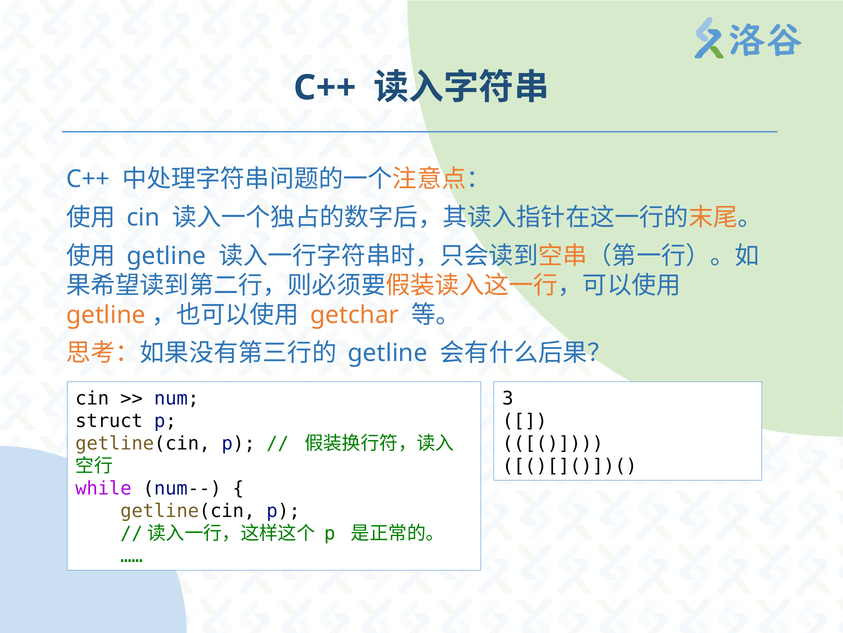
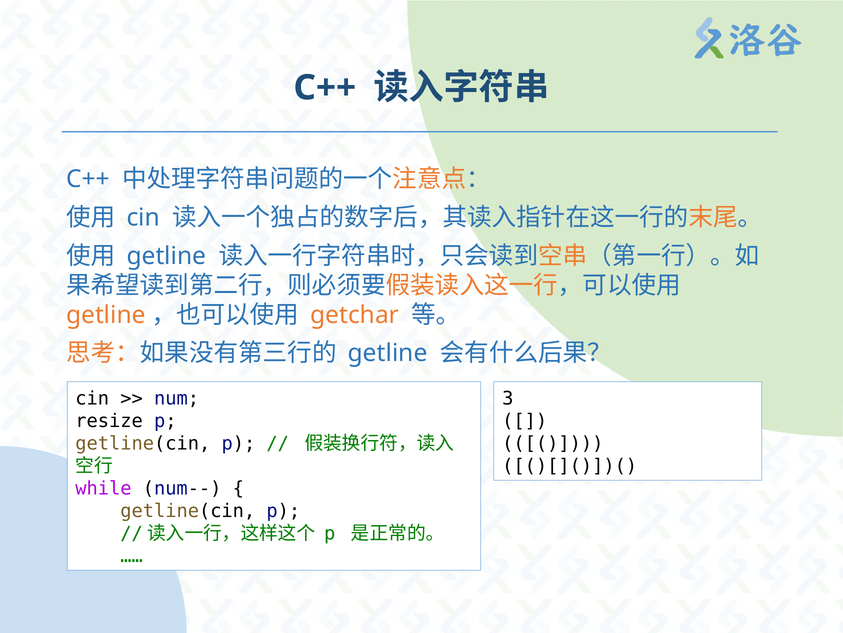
struct: struct -> resize (109, 421)
